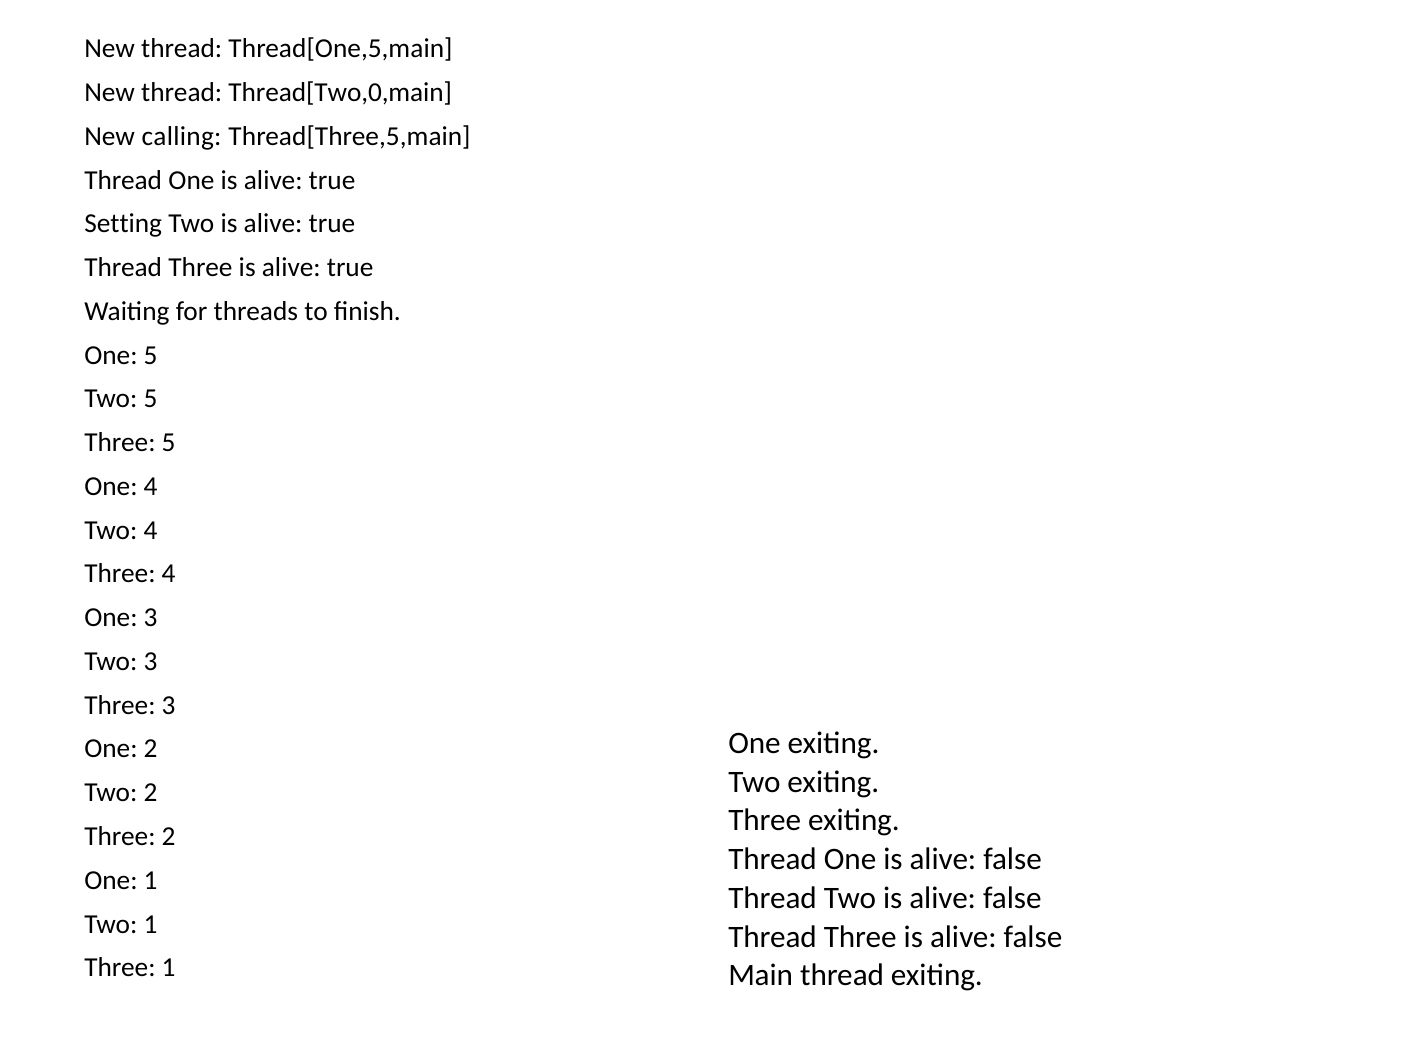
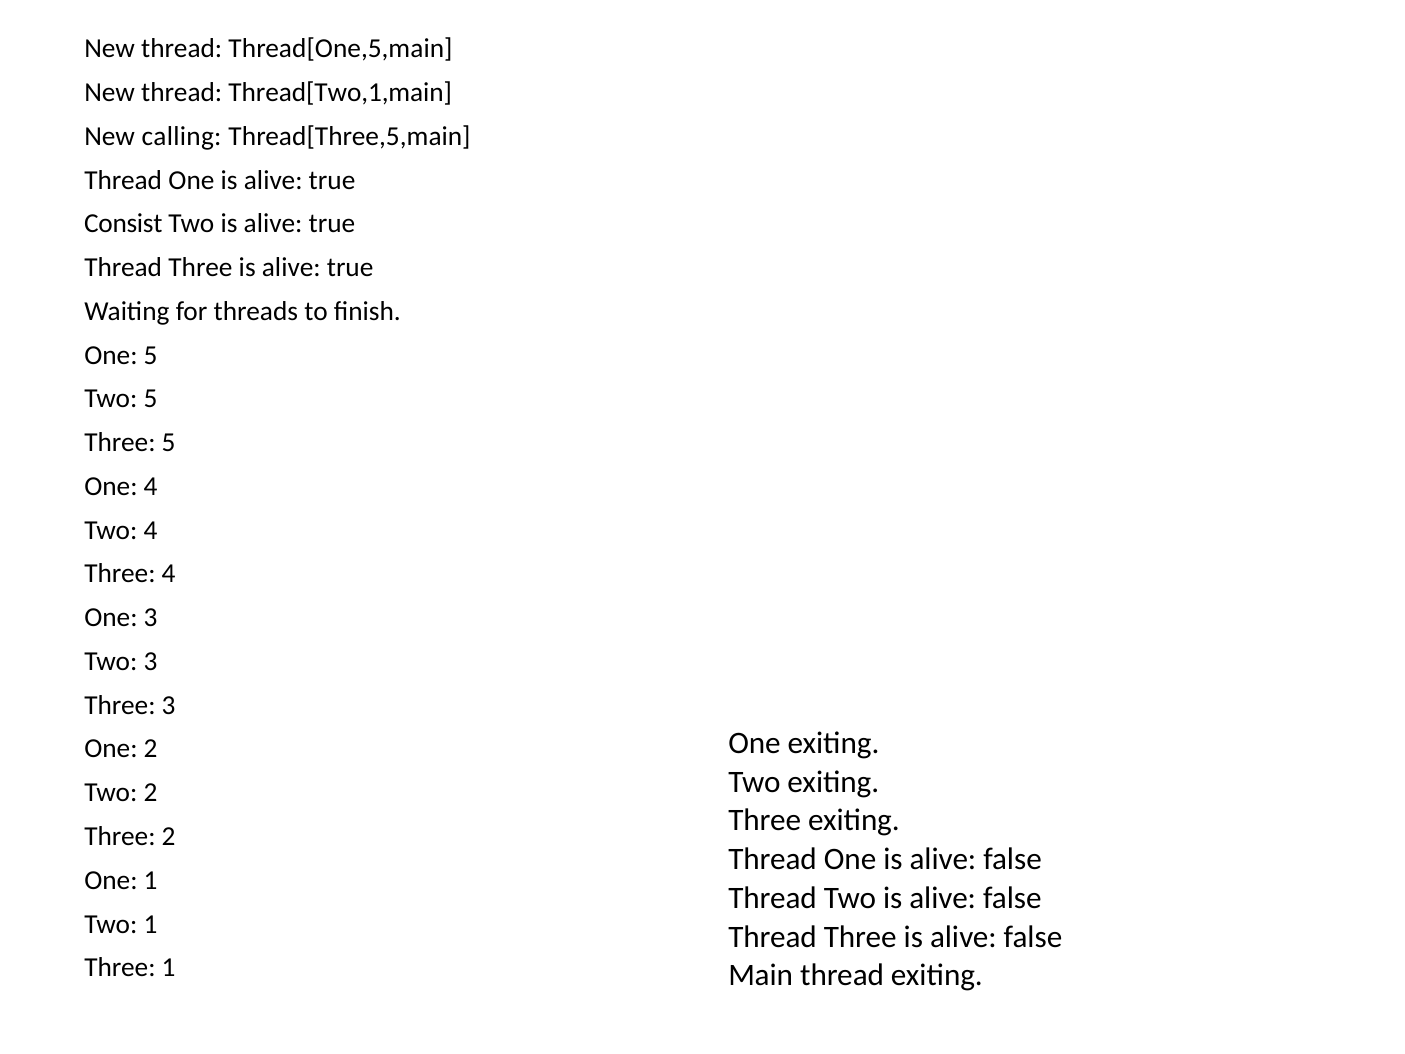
Thread[Two,0,main: Thread[Two,0,main -> Thread[Two,1,main (340, 92)
Setting: Setting -> Consist (123, 224)
